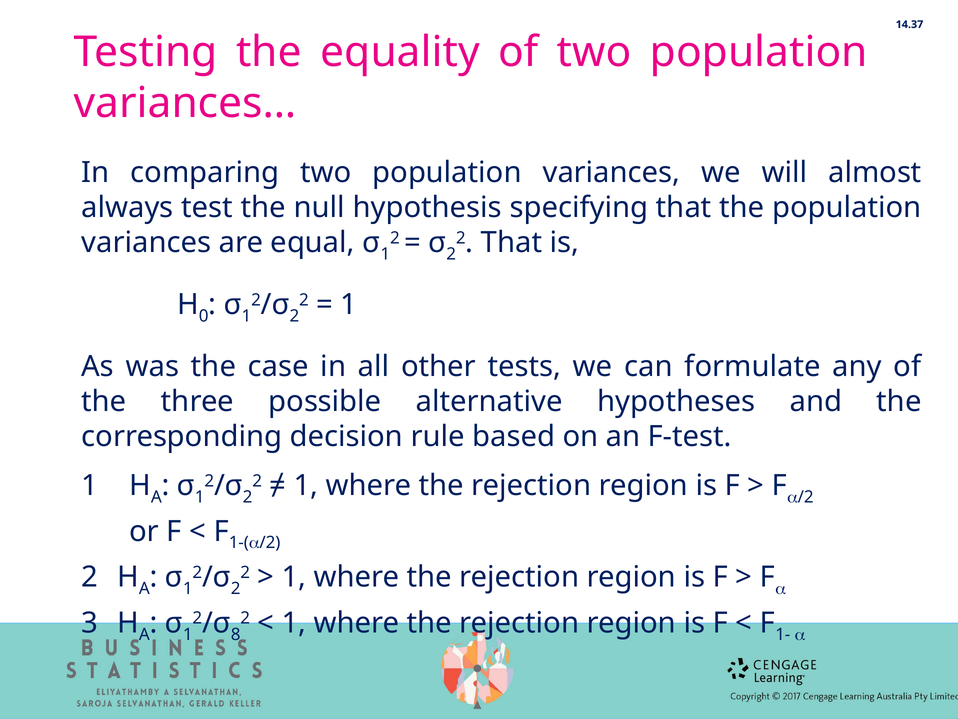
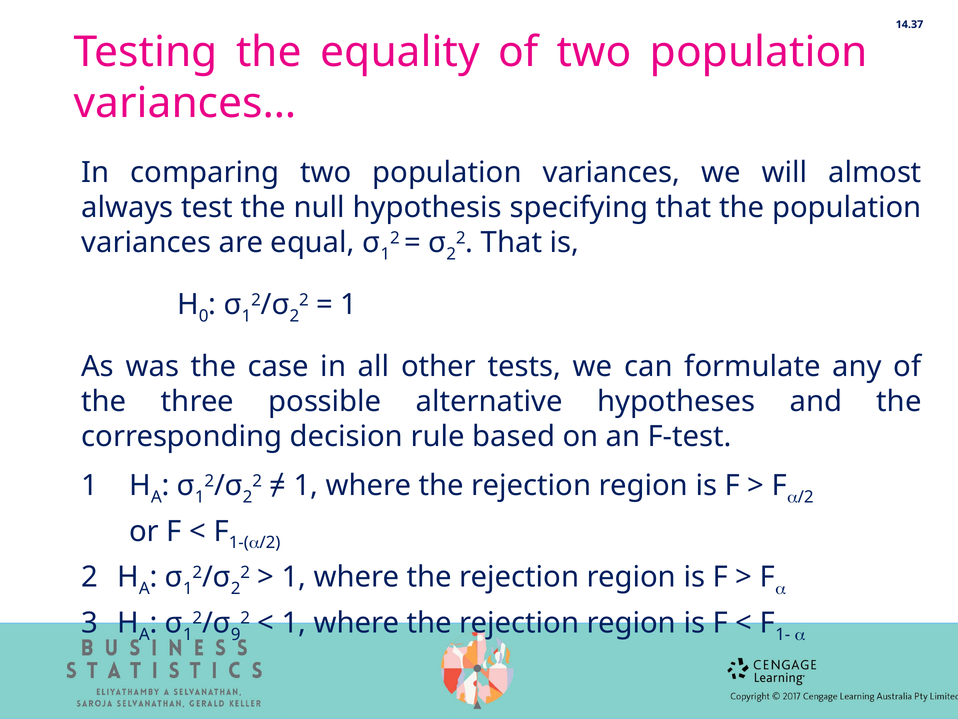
8: 8 -> 9 (236, 634)
